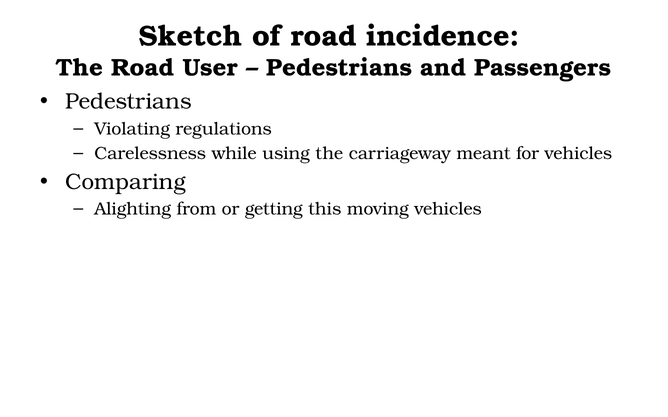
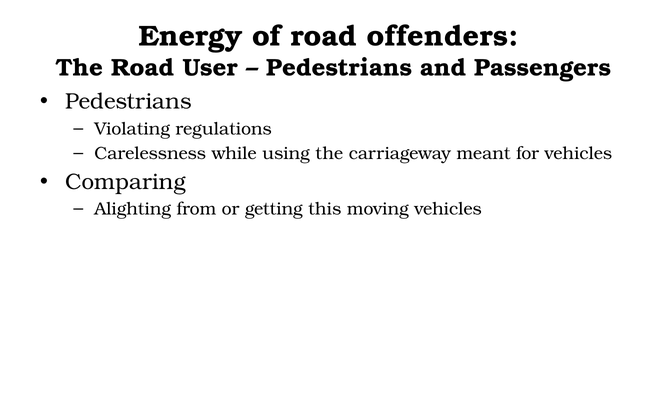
Sketch: Sketch -> Energy (191, 37)
incidence: incidence -> offenders (443, 37)
